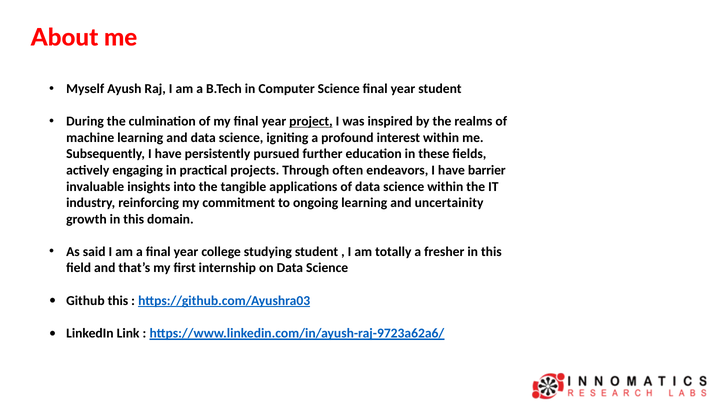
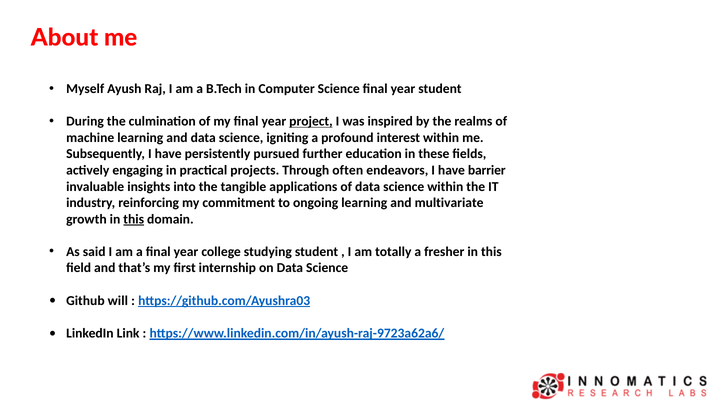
uncertainity: uncertainity -> multivariate (449, 203)
this underline: none -> present (134, 219)
Github this: this -> will (118, 301)
